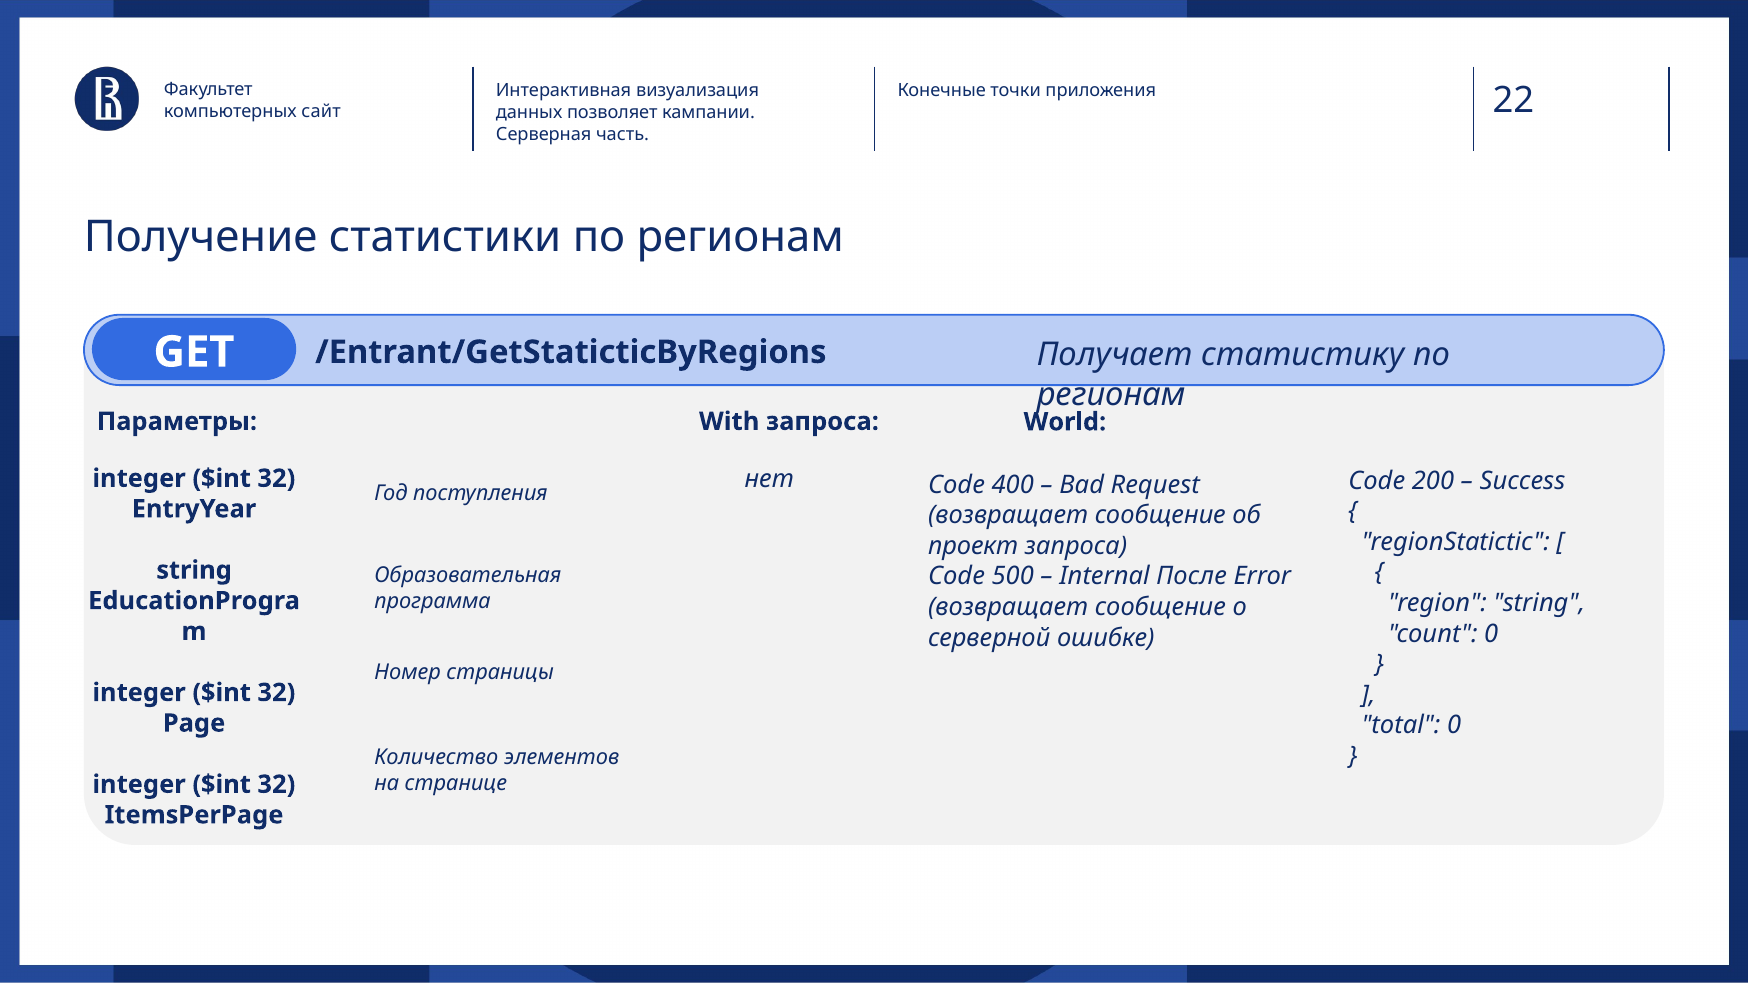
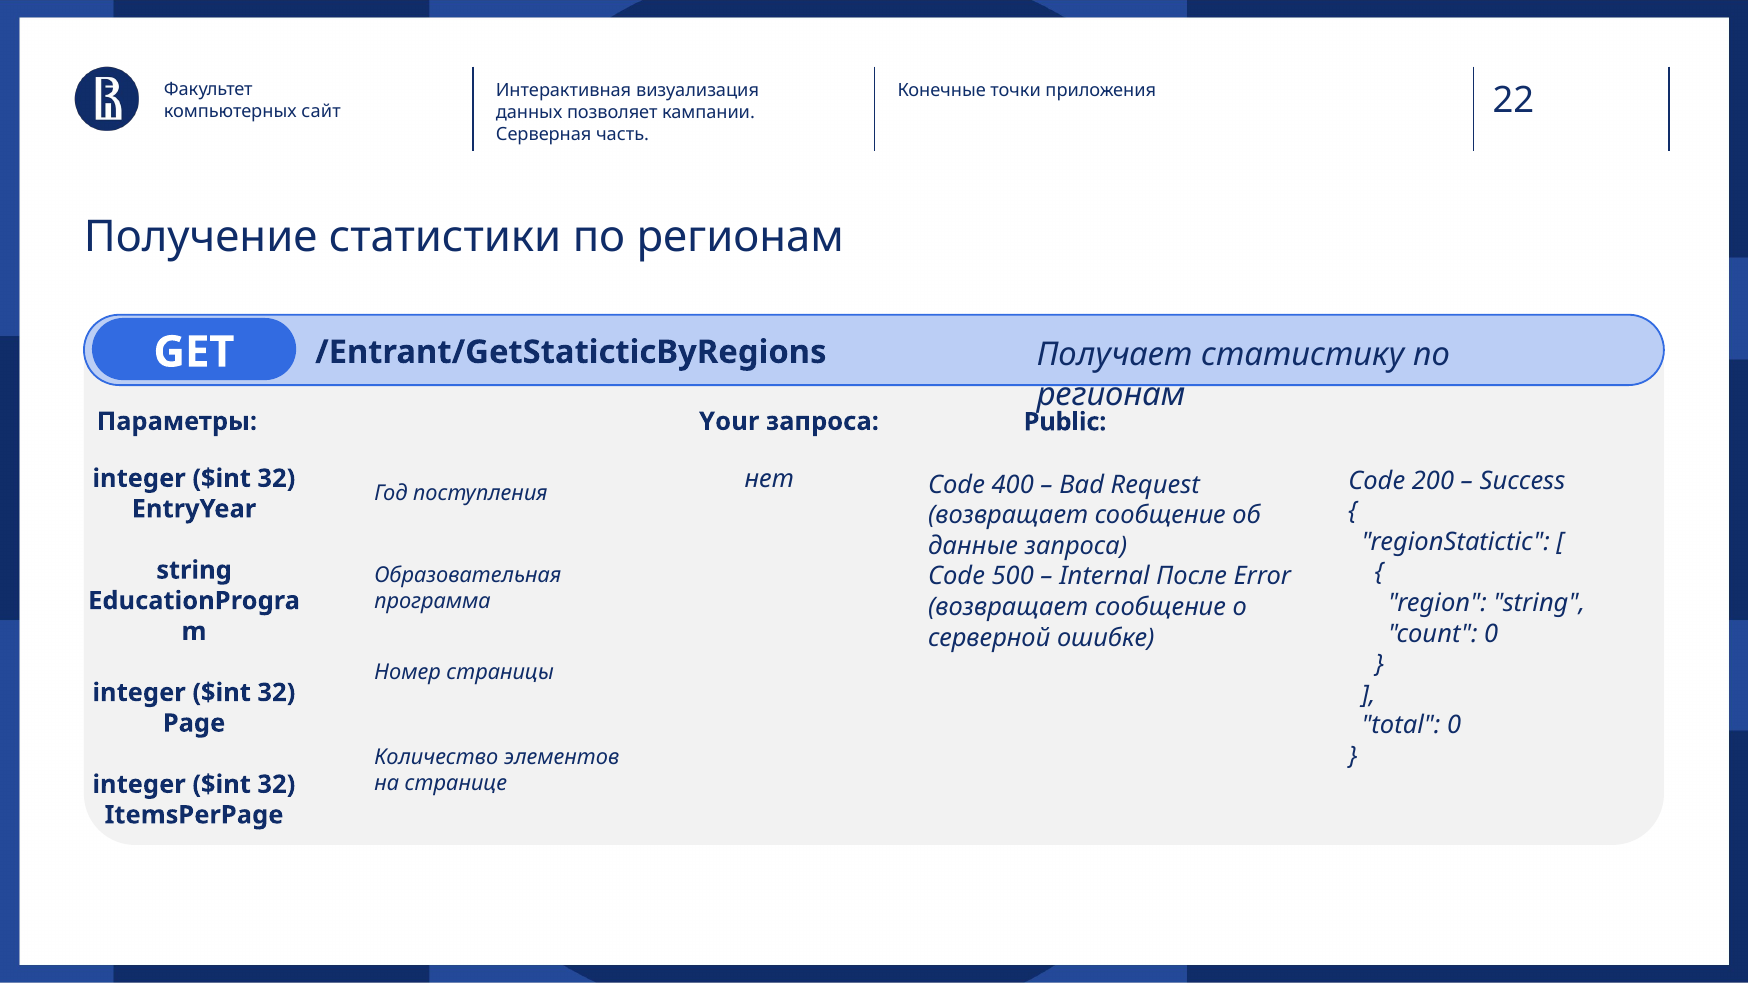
With: With -> Your (729, 422)
World: World -> Public (1065, 422)
проект: проект -> данные (973, 546)
